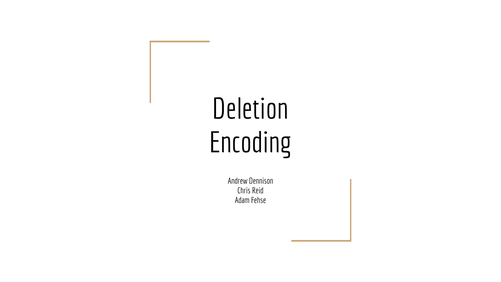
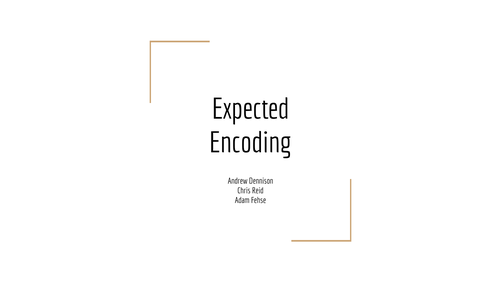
Deletion: Deletion -> Expected (251, 109)
